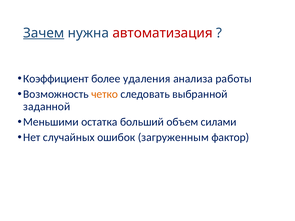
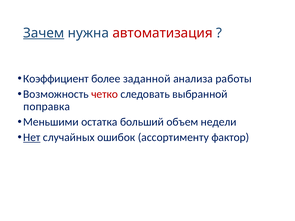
удаления: удаления -> заданной (147, 79)
четко colour: orange -> red (105, 94)
заданной: заданной -> поправка (47, 107)
силами: силами -> недели (219, 122)
Нет underline: none -> present (32, 138)
загруженным: загруженным -> ассортименту (173, 138)
